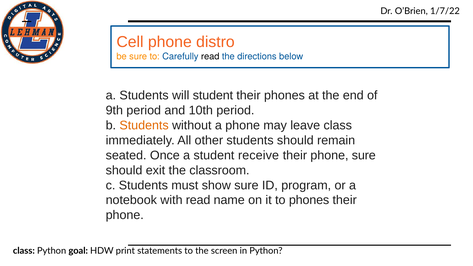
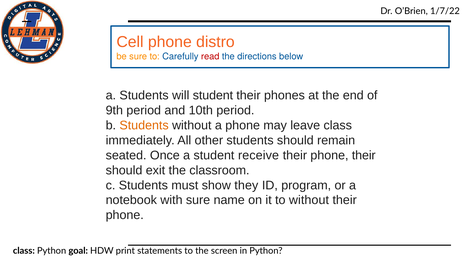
read colour: black -> red (210, 56)
phone sure: sure -> their (364, 155)
show sure: sure -> they (246, 185)
with read: read -> sure (198, 200)
to phones: phones -> without (309, 200)
